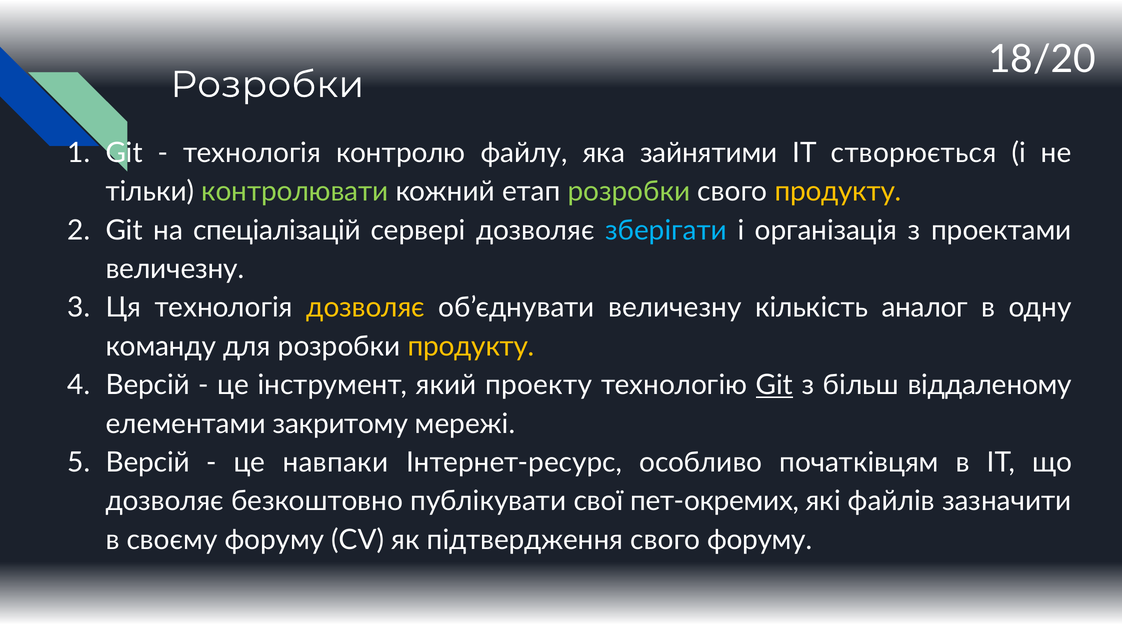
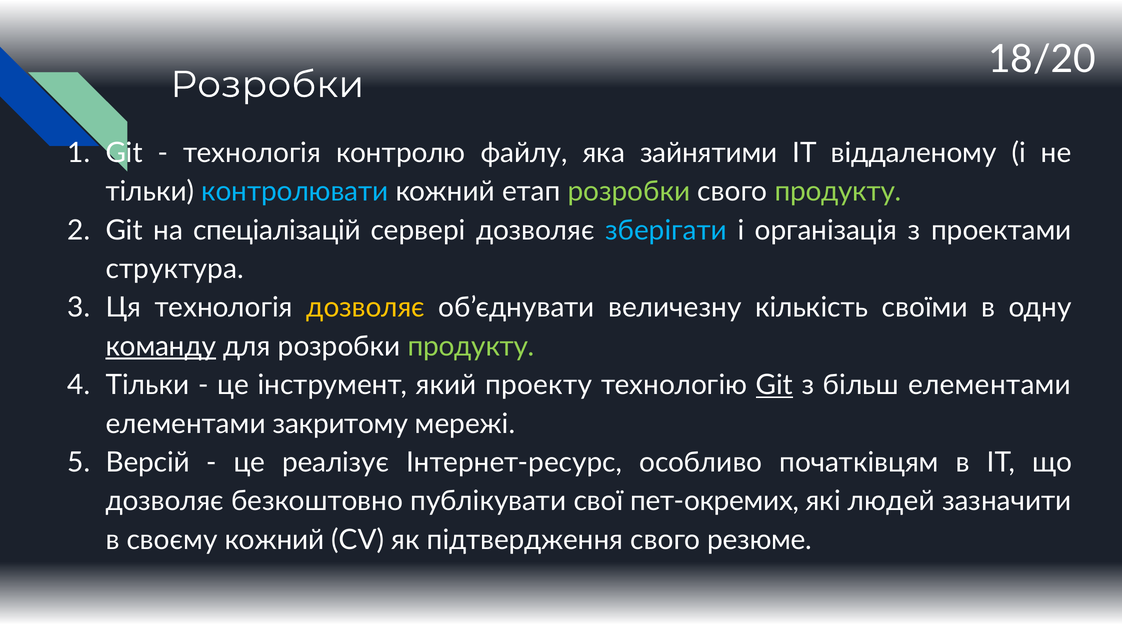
створюється: створюється -> віддаленому (914, 153)
контролювати colour: light green -> light blue (295, 192)
продукту colour: yellow -> light green (838, 192)
величезну: величезну -> структура (175, 269)
аналог: аналог -> своїми (925, 308)
команду underline: none -> present (161, 346)
продукту colour: yellow -> light green (471, 346)
Версій: Версій -> Тільки (148, 385)
більш віддаленому: віддаленому -> елементами (989, 385)
навпаки: навпаки -> реалізує (336, 463)
файлів: файлів -> людей (891, 501)
своєму форуму: форуму -> кожний (275, 540)
свого форуму: форуму -> резюме (760, 540)
